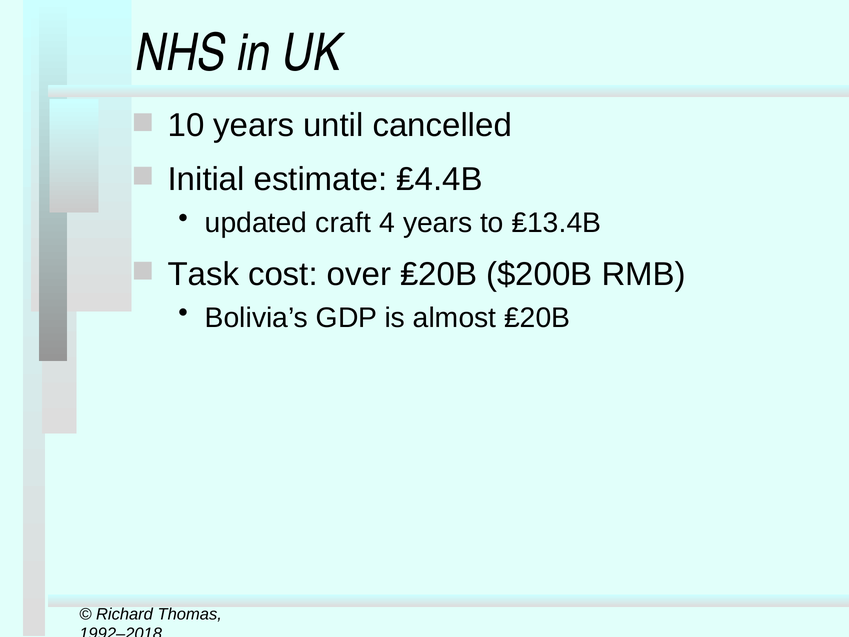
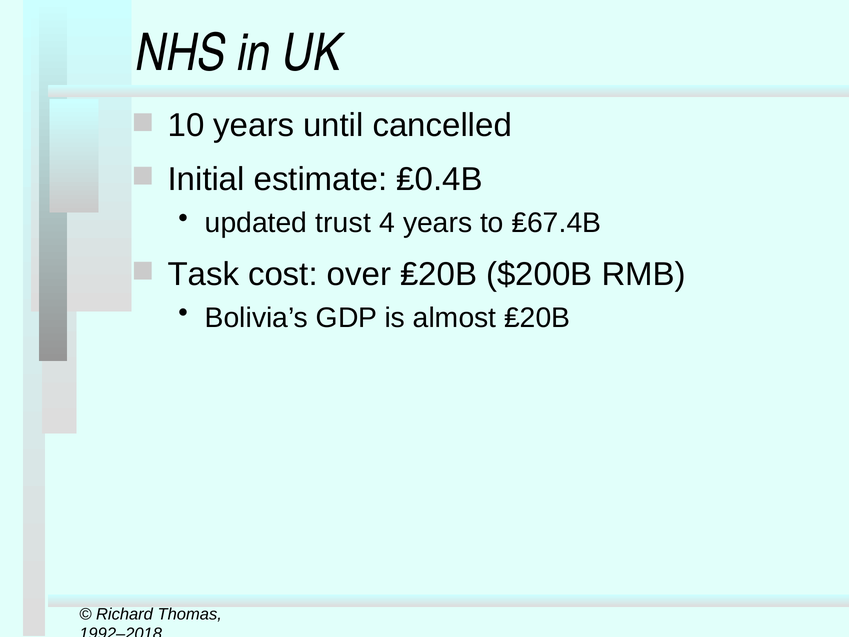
₤4.4B: ₤4.4B -> ₤0.4B (439, 179)
craft: craft -> trust (343, 223)
₤13.4B: ₤13.4B -> ₤67.4B (556, 223)
